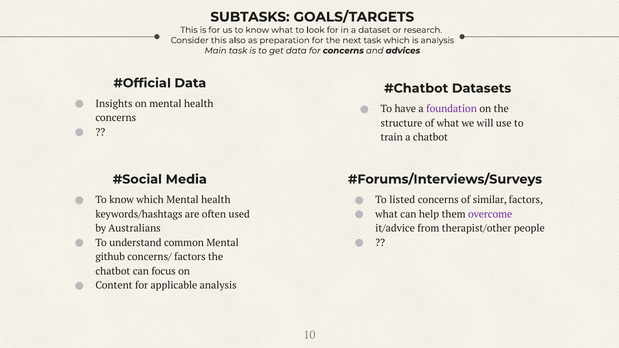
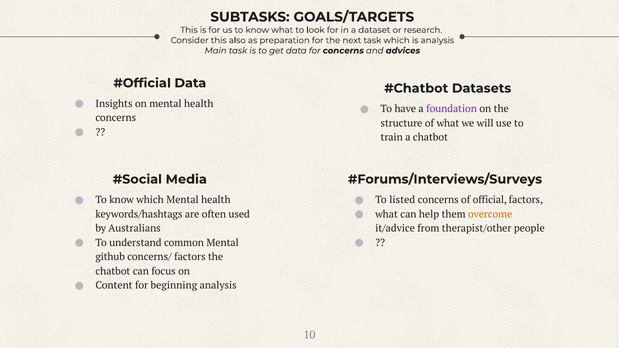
similar: similar -> official (490, 200)
overcome colour: purple -> orange (490, 214)
applicable: applicable -> beginning (174, 286)
